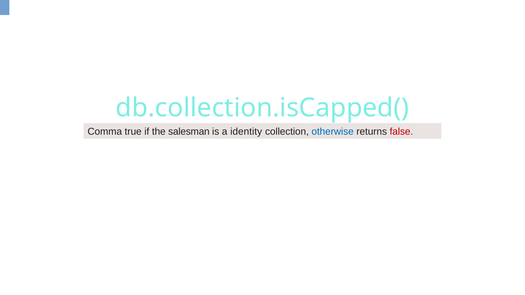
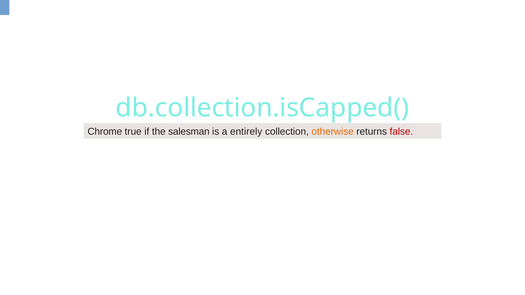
Comma: Comma -> Chrome (105, 132)
identity: identity -> entirely (246, 132)
otherwise colour: blue -> orange (333, 132)
